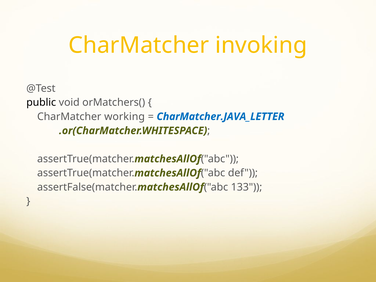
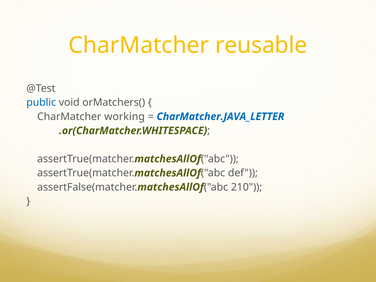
invoking: invoking -> reusable (261, 45)
public colour: black -> blue (41, 102)
133: 133 -> 210 (247, 187)
